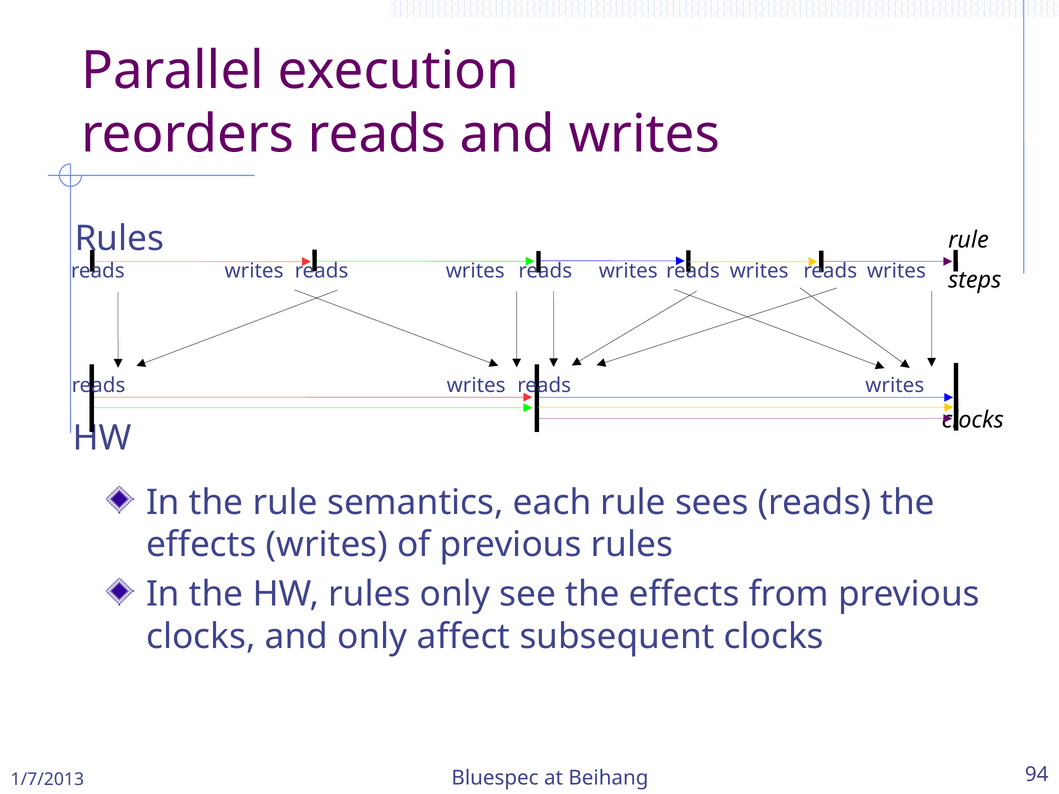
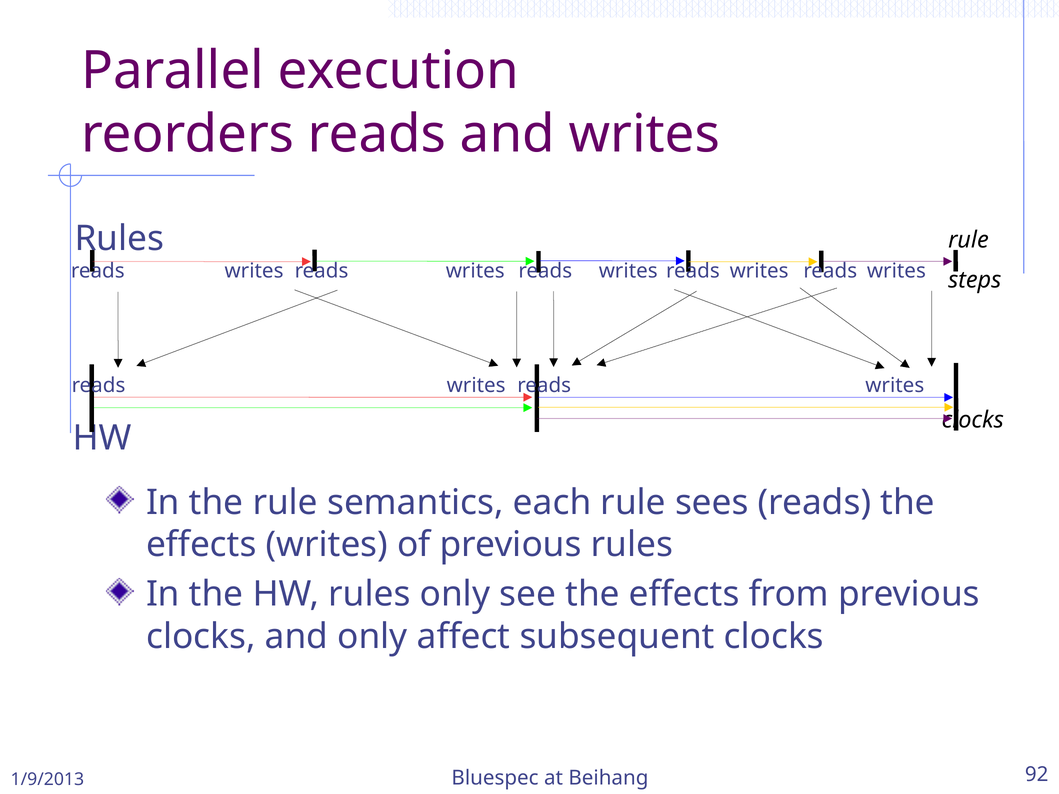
1/7/2013: 1/7/2013 -> 1/9/2013 (47, 780)
94: 94 -> 92 (1037, 775)
